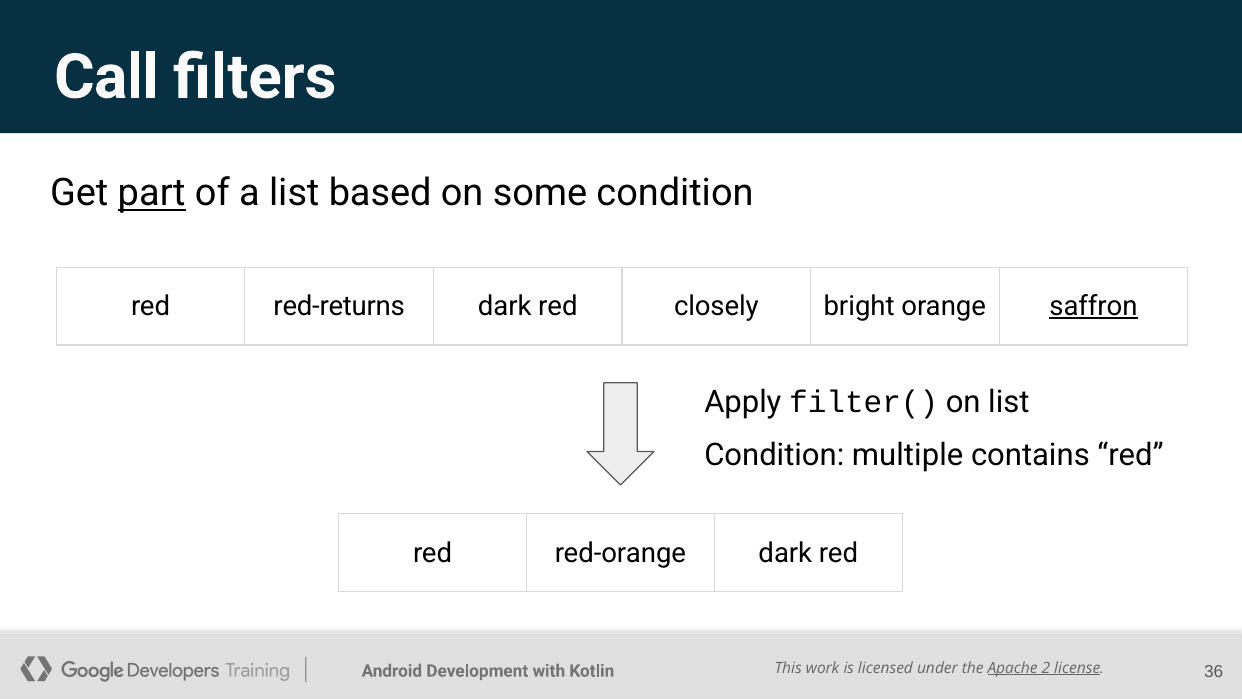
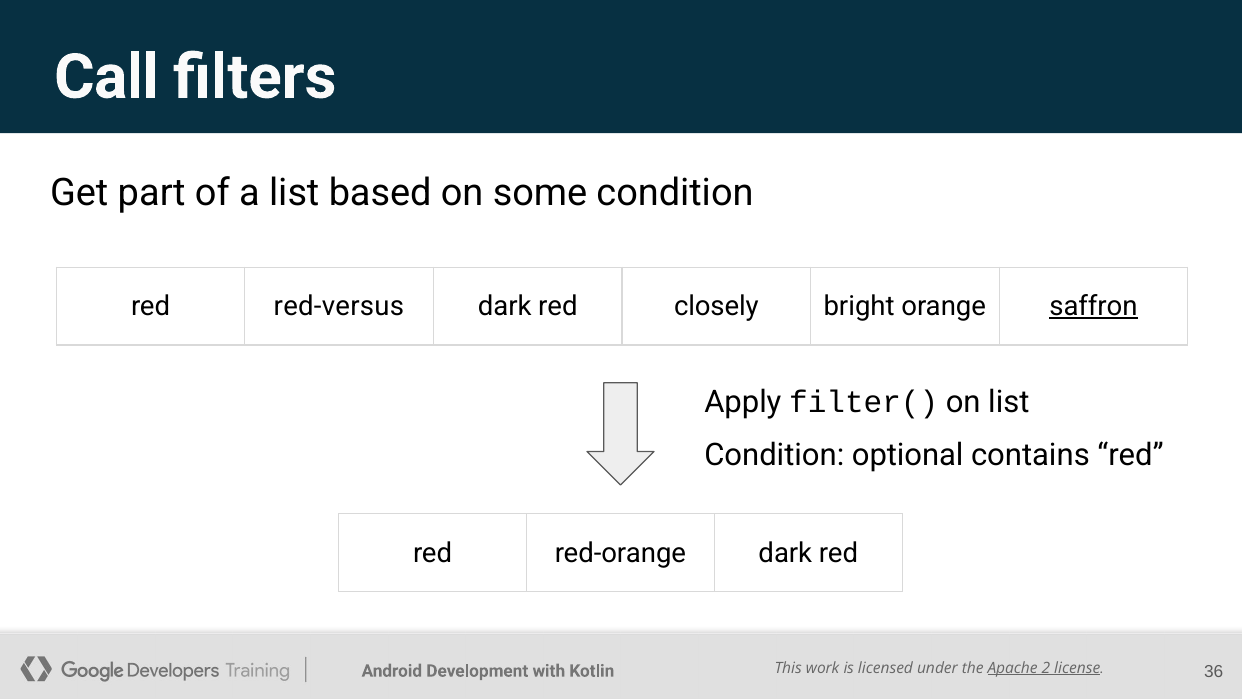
part underline: present -> none (152, 193)
red-returns: red-returns -> red-versus (339, 306)
multiple: multiple -> optional (908, 455)
